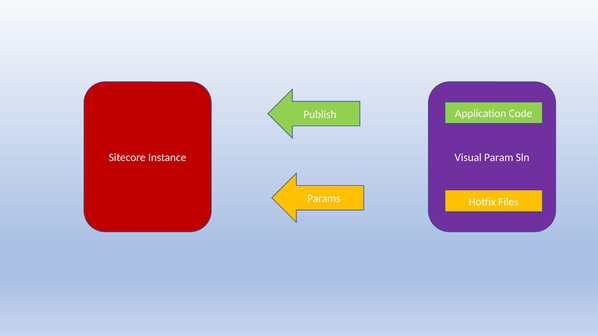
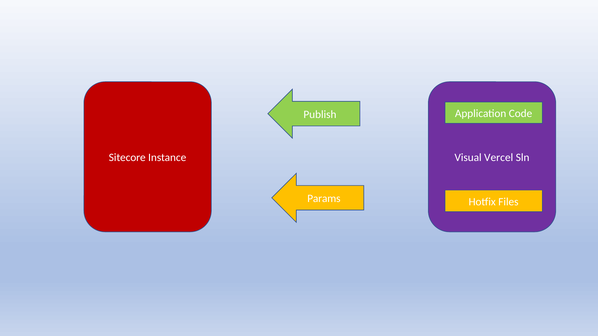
Param: Param -> Vercel (499, 158)
